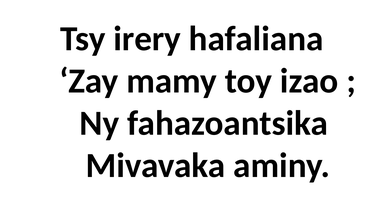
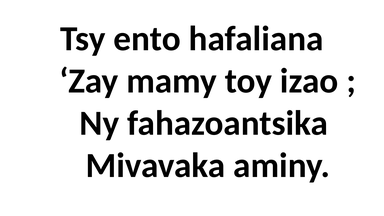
irery: irery -> ento (147, 39)
